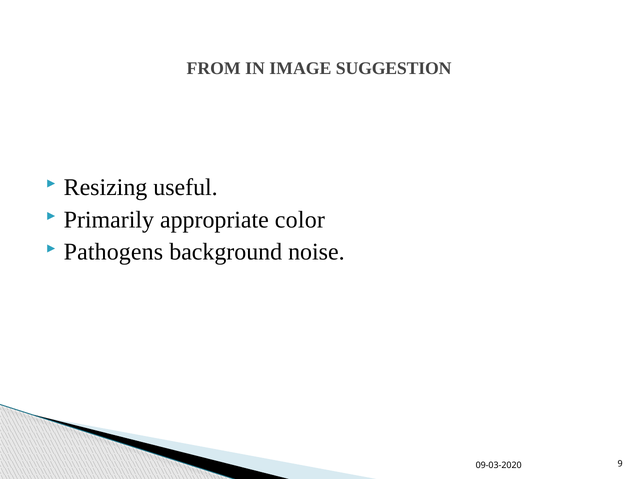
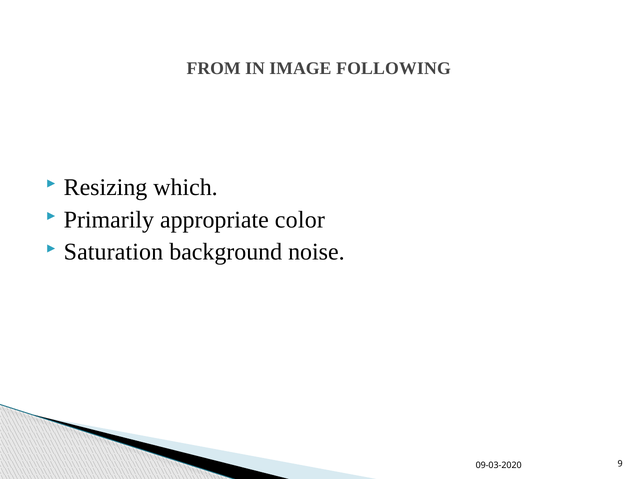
SUGGESTION: SUGGESTION -> FOLLOWING (393, 68)
useful: useful -> which (185, 187)
Pathogens: Pathogens -> Saturation (113, 252)
